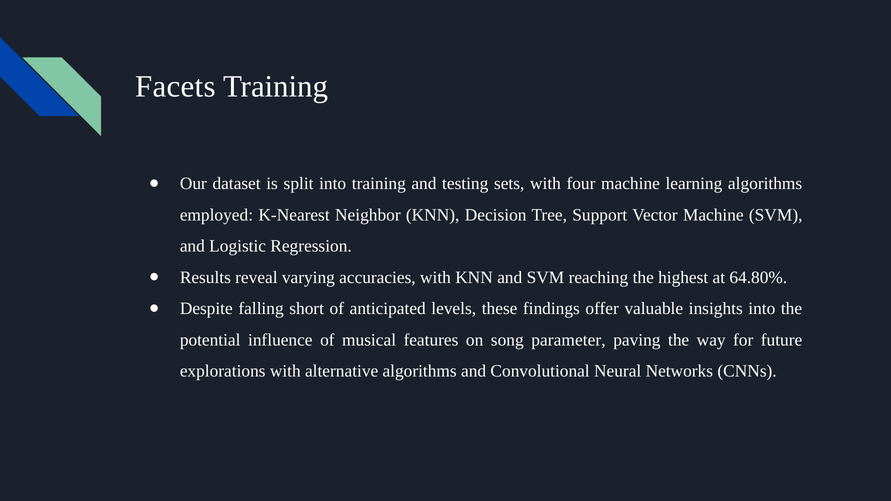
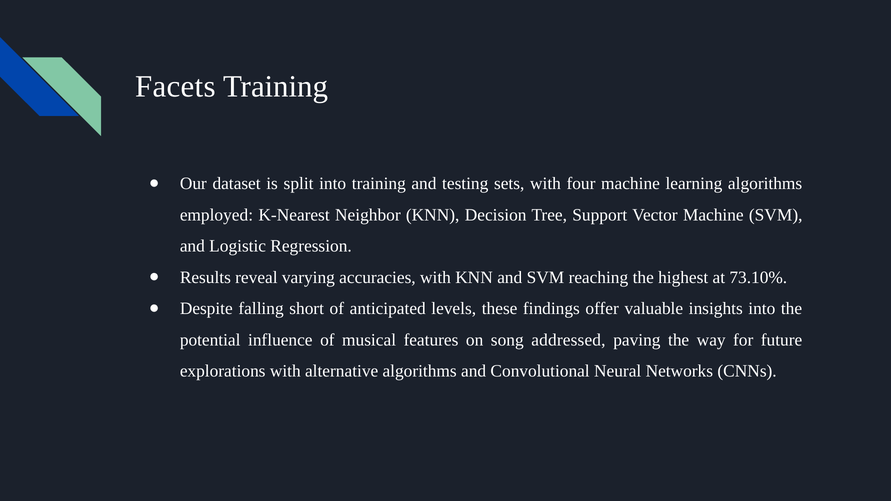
64.80%: 64.80% -> 73.10% (758, 277)
parameter: parameter -> addressed (568, 340)
